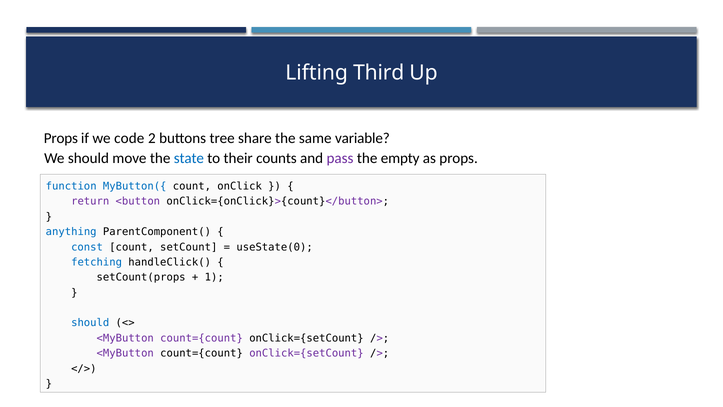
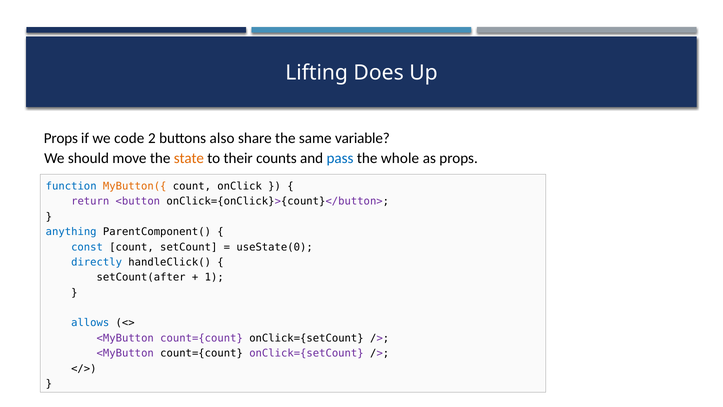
Third: Third -> Does (379, 73)
tree: tree -> also (222, 138)
state colour: blue -> orange (189, 158)
pass colour: purple -> blue (340, 158)
empty: empty -> whole (400, 158)
MyButton({ colour: blue -> orange (135, 186)
fetching: fetching -> directly (97, 262)
setCount(props: setCount(props -> setCount(after (141, 277)
should: should -> allows (90, 323)
